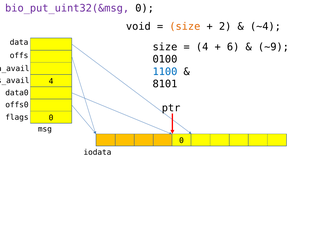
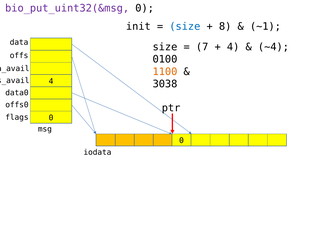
void: void -> init (138, 26)
size colour: orange -> blue (185, 26)
2: 2 -> 8 (225, 26)
~4: ~4 -> ~1 (265, 26)
4: 4 -> 7 (202, 47)
6: 6 -> 4 (233, 47)
~9: ~9 -> ~4 (273, 47)
1100 colour: blue -> orange (165, 72)
8101: 8101 -> 3038 (165, 84)
